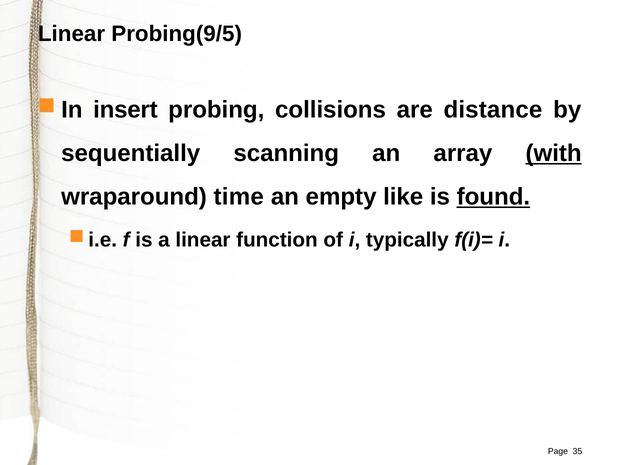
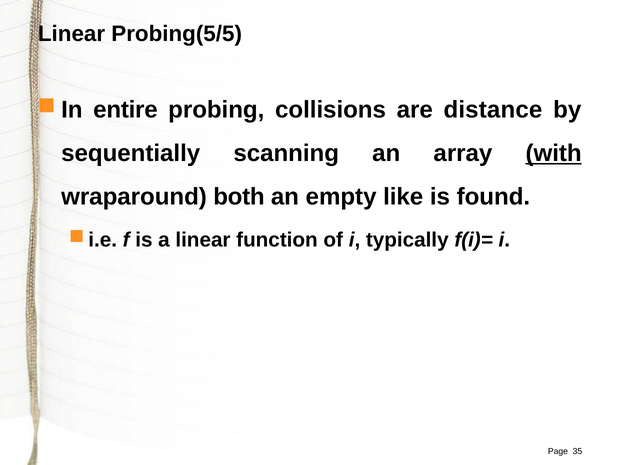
Probing(9/5: Probing(9/5 -> Probing(5/5 (177, 34)
insert: insert -> entire (125, 110)
time: time -> both (239, 197)
found underline: present -> none (493, 197)
